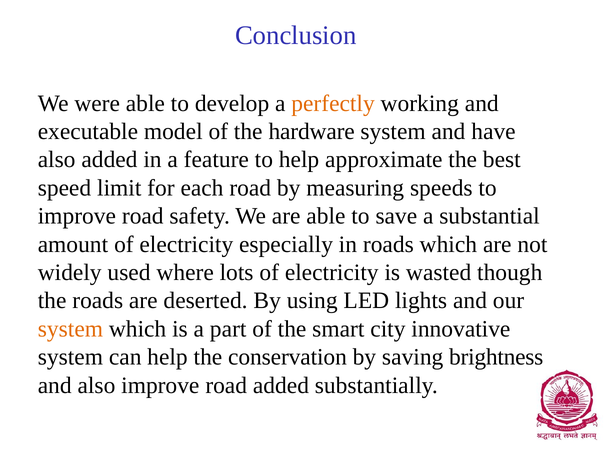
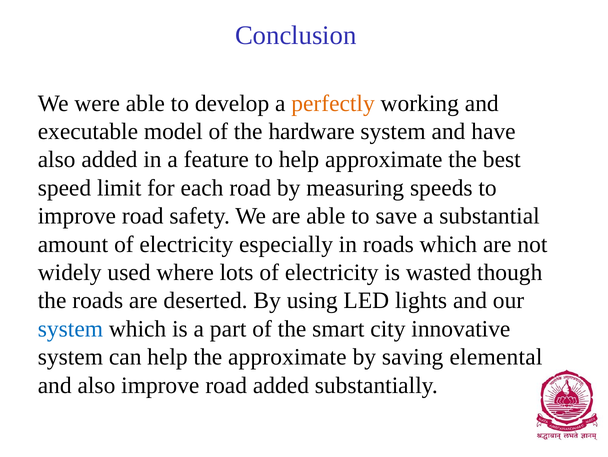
system colour: orange -> blue (70, 328)
the conservation: conservation -> approximate (287, 357)
brightness: brightness -> elemental (496, 357)
